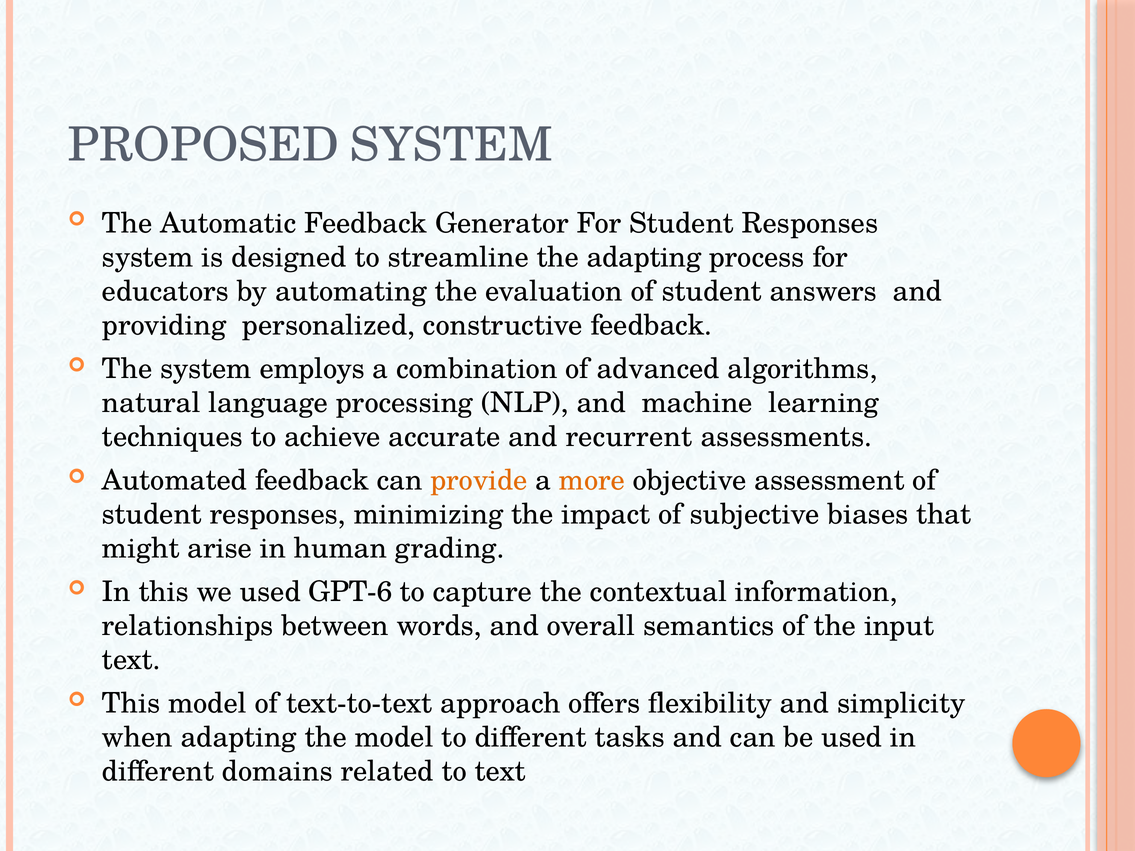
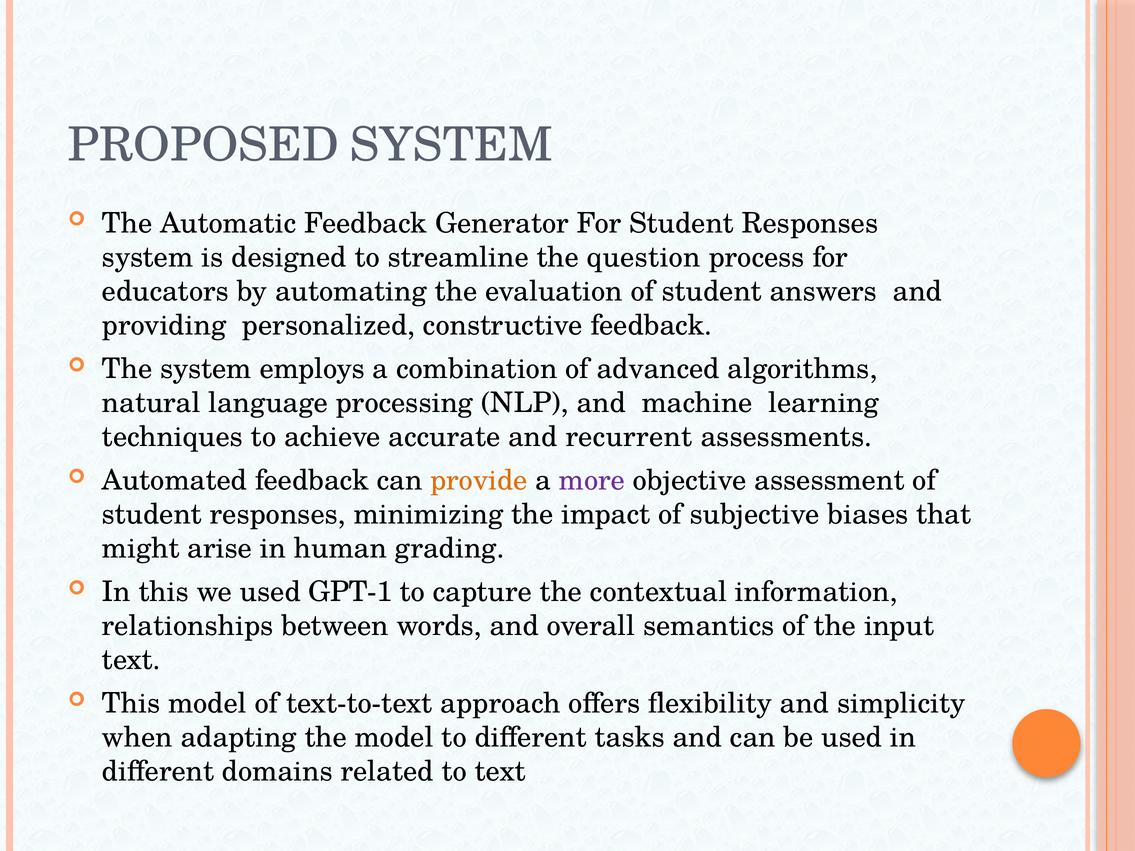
the adapting: adapting -> question (644, 257)
more colour: orange -> purple (592, 481)
GPT-6: GPT-6 -> GPT-1 (350, 592)
